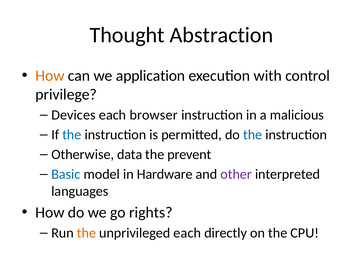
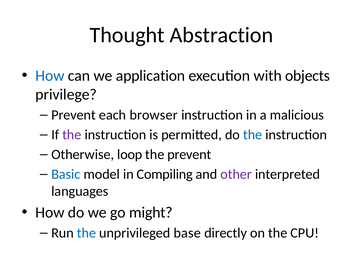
How colour: orange -> blue (50, 76)
control: control -> objects (308, 76)
Devices: Devices -> Prevent (74, 115)
the colour: blue -> purple (72, 135)
data: data -> loop (130, 155)
Hardware: Hardware -> Compiling (165, 174)
rights: rights -> might (151, 213)
the colour: orange -> blue (86, 233)
unprivileged each: each -> base (187, 233)
